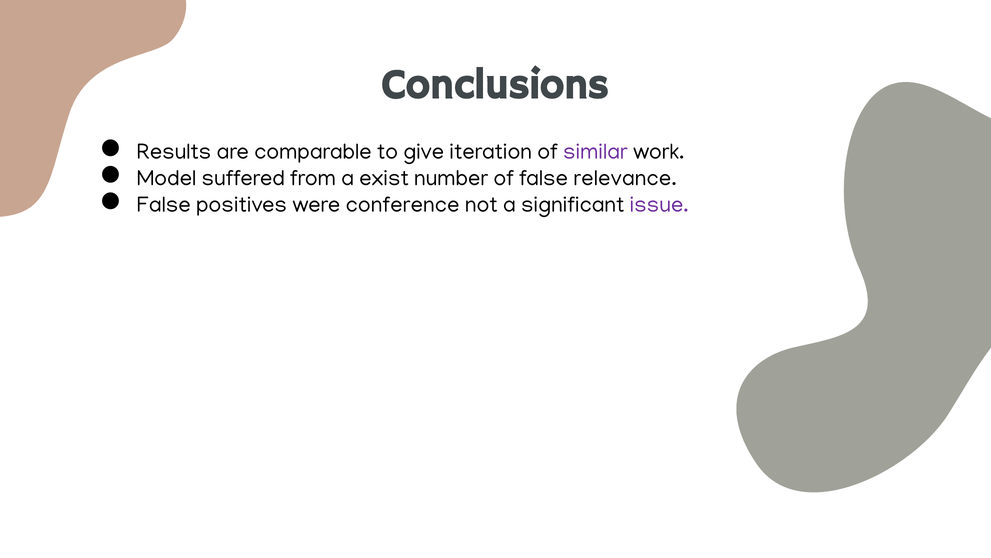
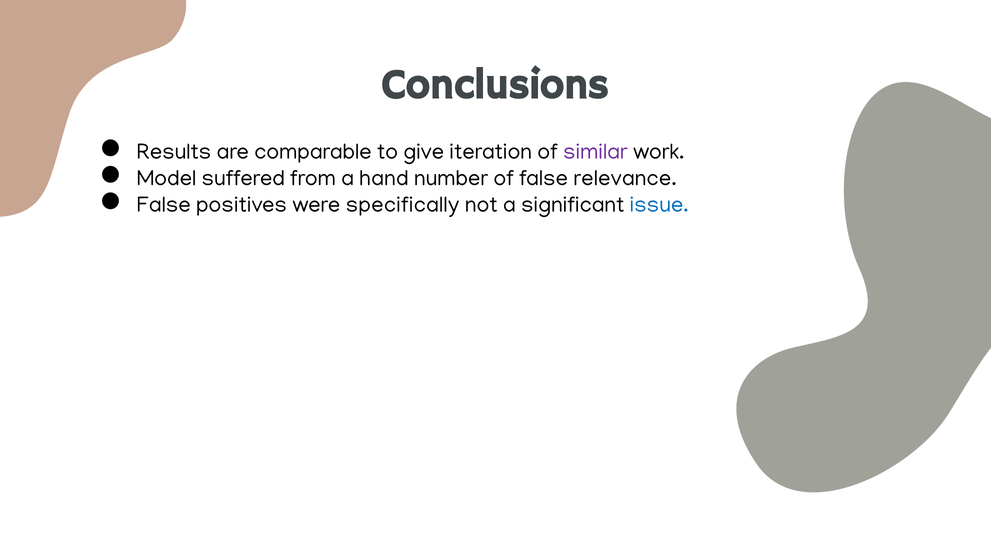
exist: exist -> hand (384, 178)
conference: conference -> specifically (403, 204)
issue colour: purple -> blue (659, 204)
